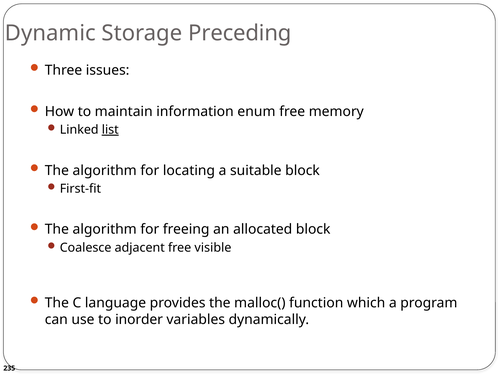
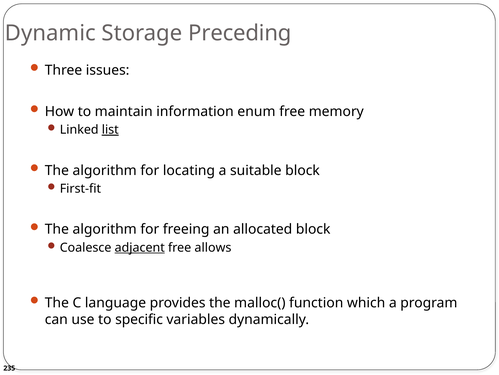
adjacent underline: none -> present (140, 247)
visible: visible -> allows (213, 247)
inorder: inorder -> specific (139, 319)
